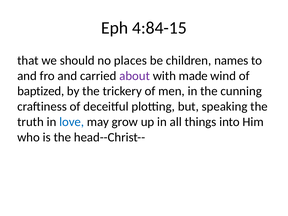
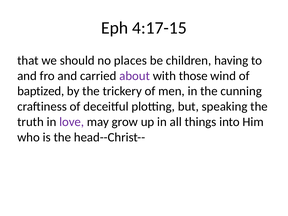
4:84-15: 4:84-15 -> 4:17-15 (159, 28)
names: names -> having (231, 60)
made: made -> those (193, 76)
love colour: blue -> purple (72, 122)
